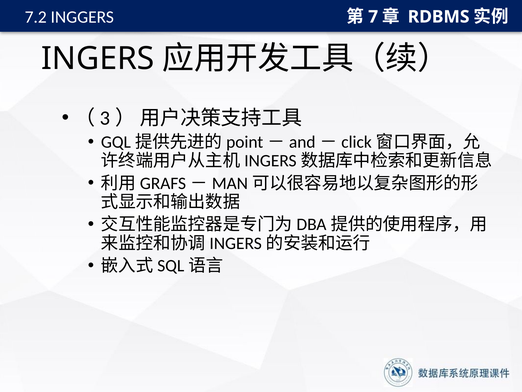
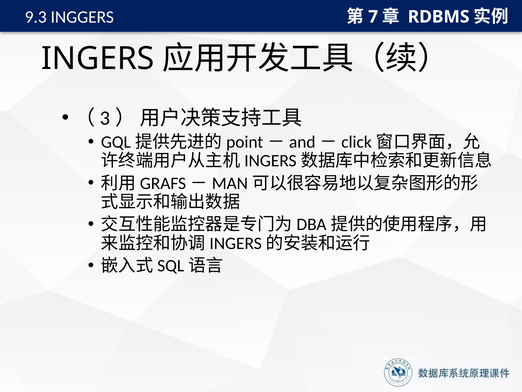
7.2: 7.2 -> 9.3 (36, 17)
